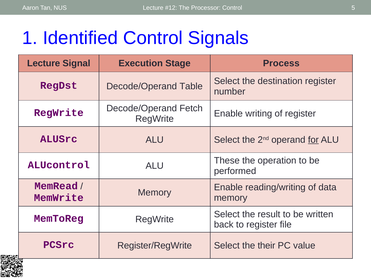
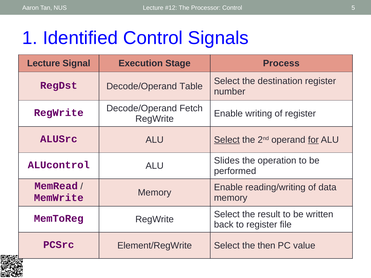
Select underline: none -> present (227, 140)
These: These -> Slides (227, 161)
Register/RegWrite: Register/RegWrite -> Element/RegWrite (155, 246)
their: their -> then (266, 246)
